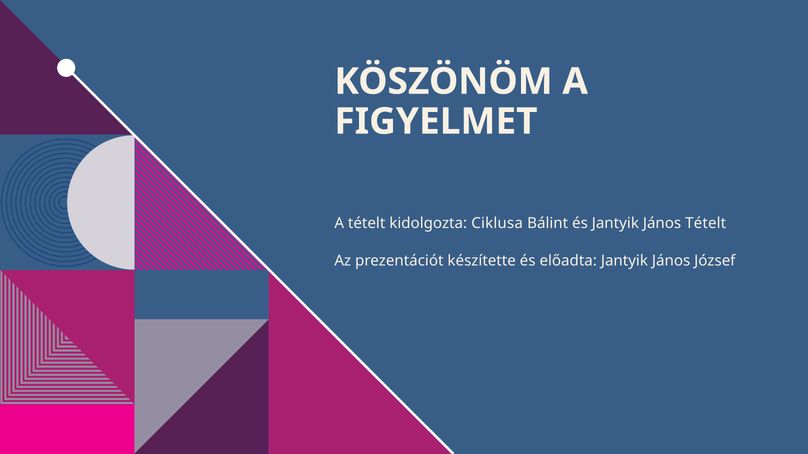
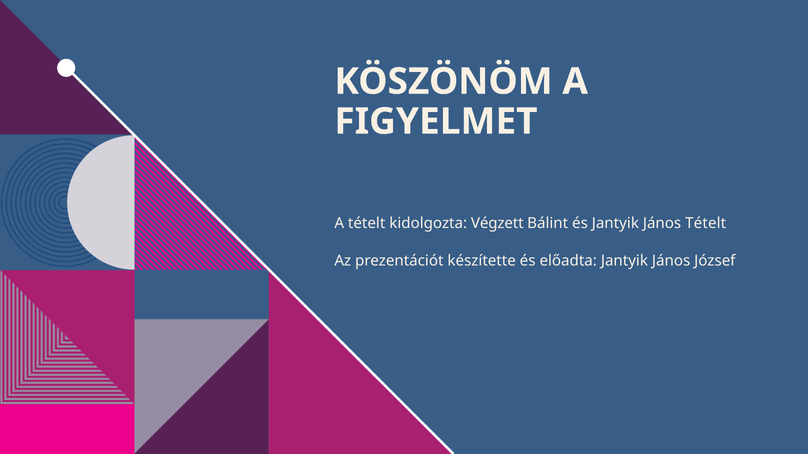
Ciklusa: Ciklusa -> Végzett (497, 224)
